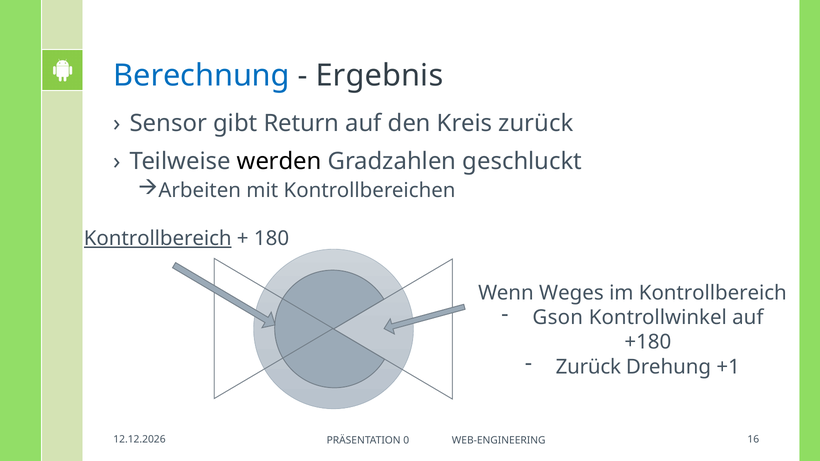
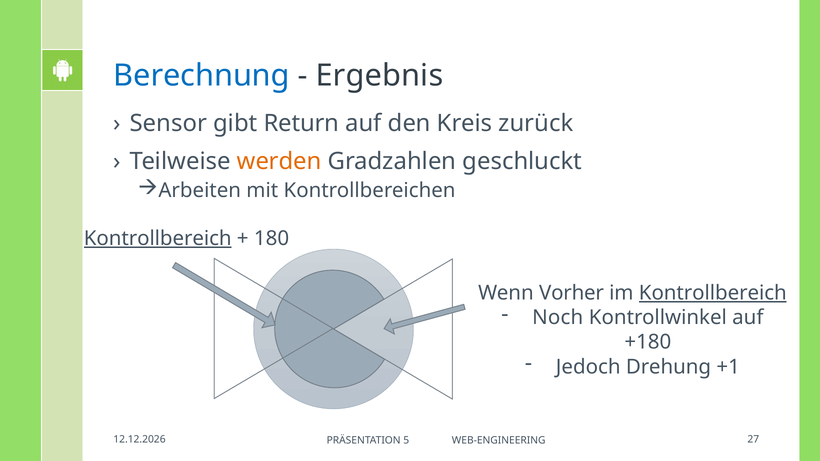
werden colour: black -> orange (279, 161)
Weges: Weges -> Vorher (572, 293)
Kontrollbereich underline: none -> present (713, 293)
Gson: Gson -> Noch (558, 318)
Zurück: Zurück -> Jedoch (588, 367)
0: 0 -> 5 (406, 441)
16: 16 -> 27 (753, 440)
